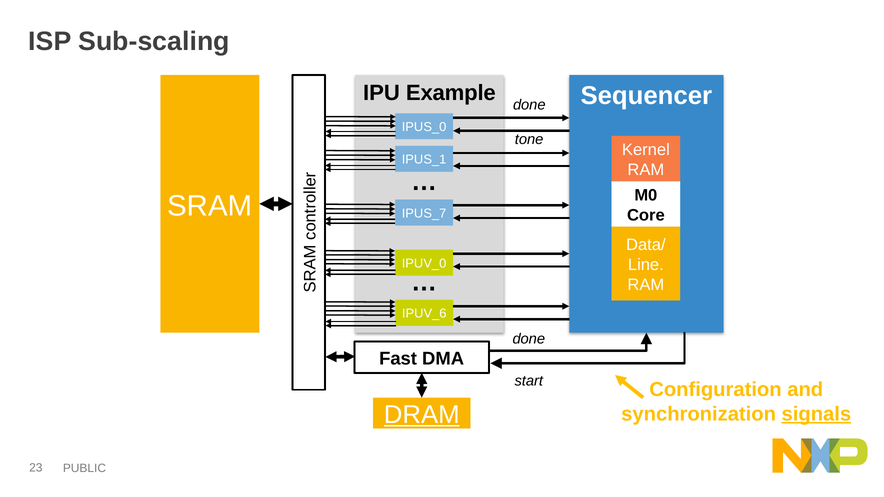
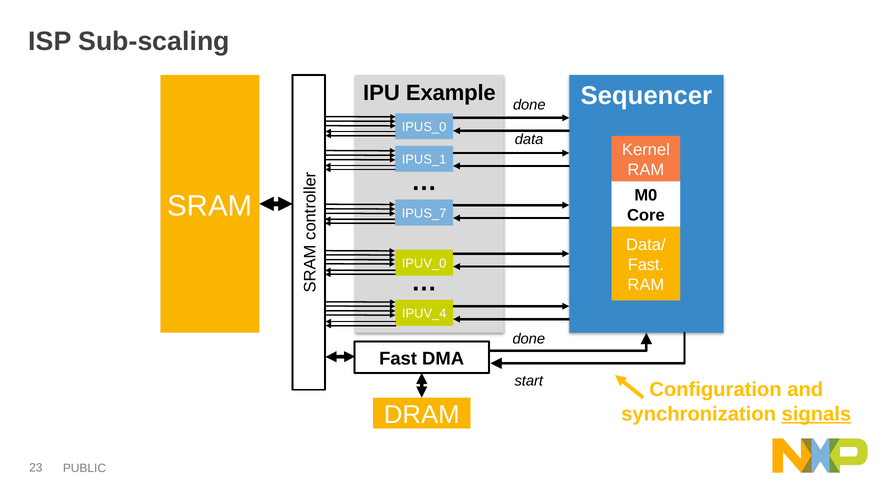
tone: tone -> data (529, 139)
Line: Line -> Fast (646, 265)
IPUV_6: IPUV_6 -> IPUV_4 (424, 314)
DRAM underline: present -> none (422, 415)
